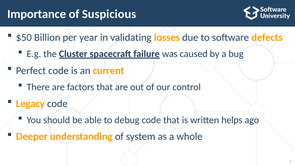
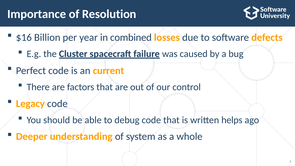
Suspicious: Suspicious -> Resolution (109, 14)
$50: $50 -> $16 (24, 37)
validating: validating -> combined (131, 37)
